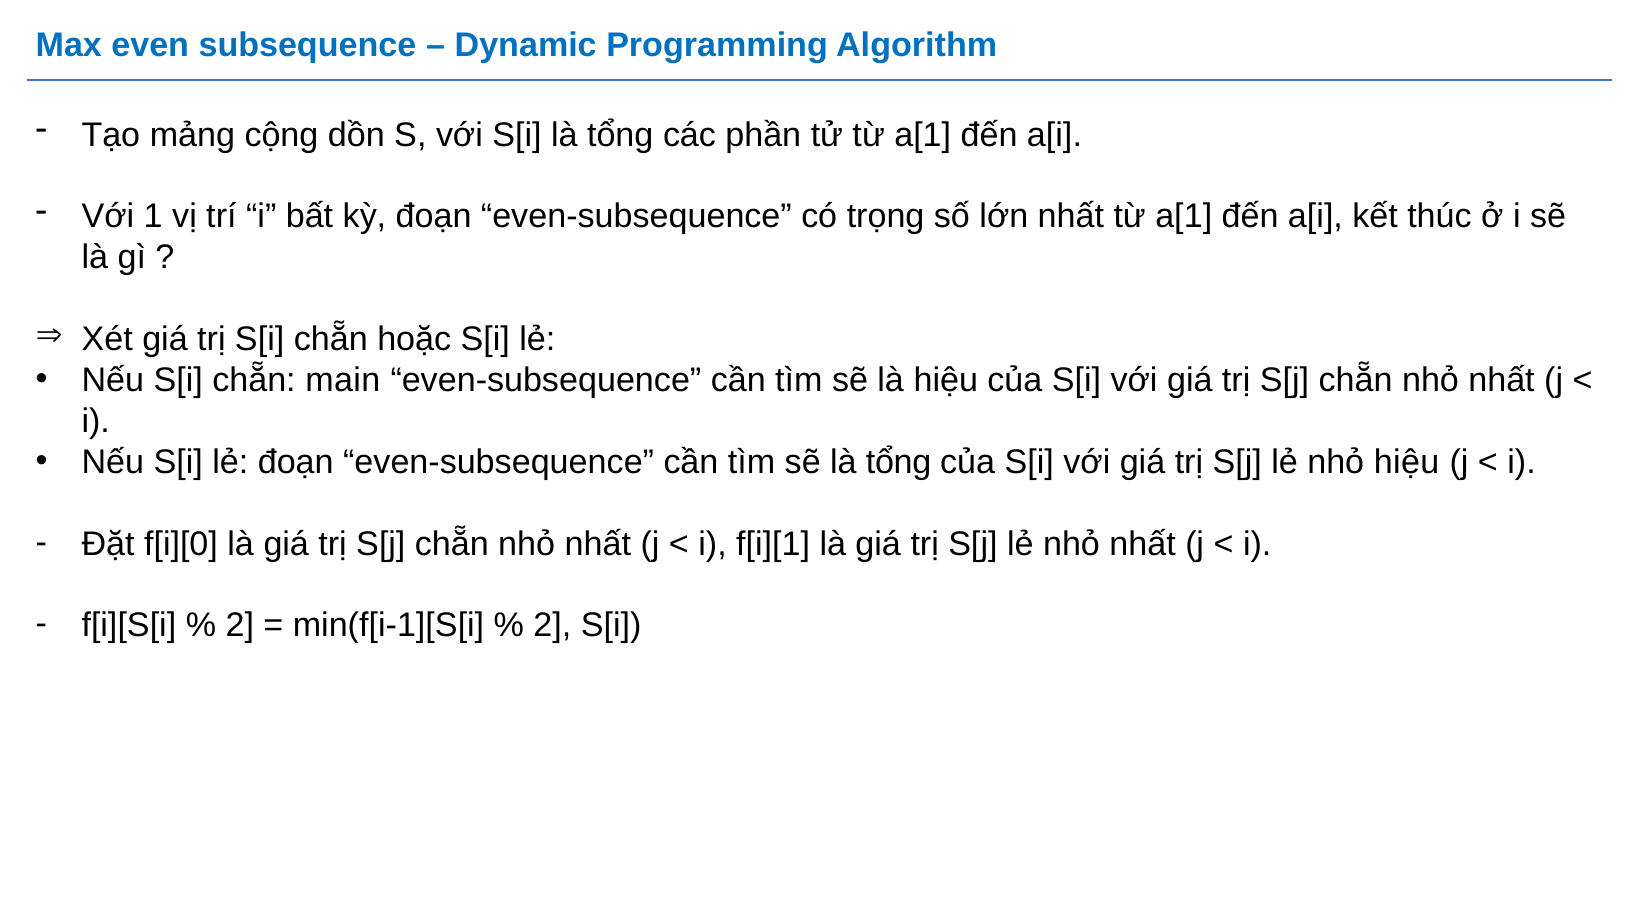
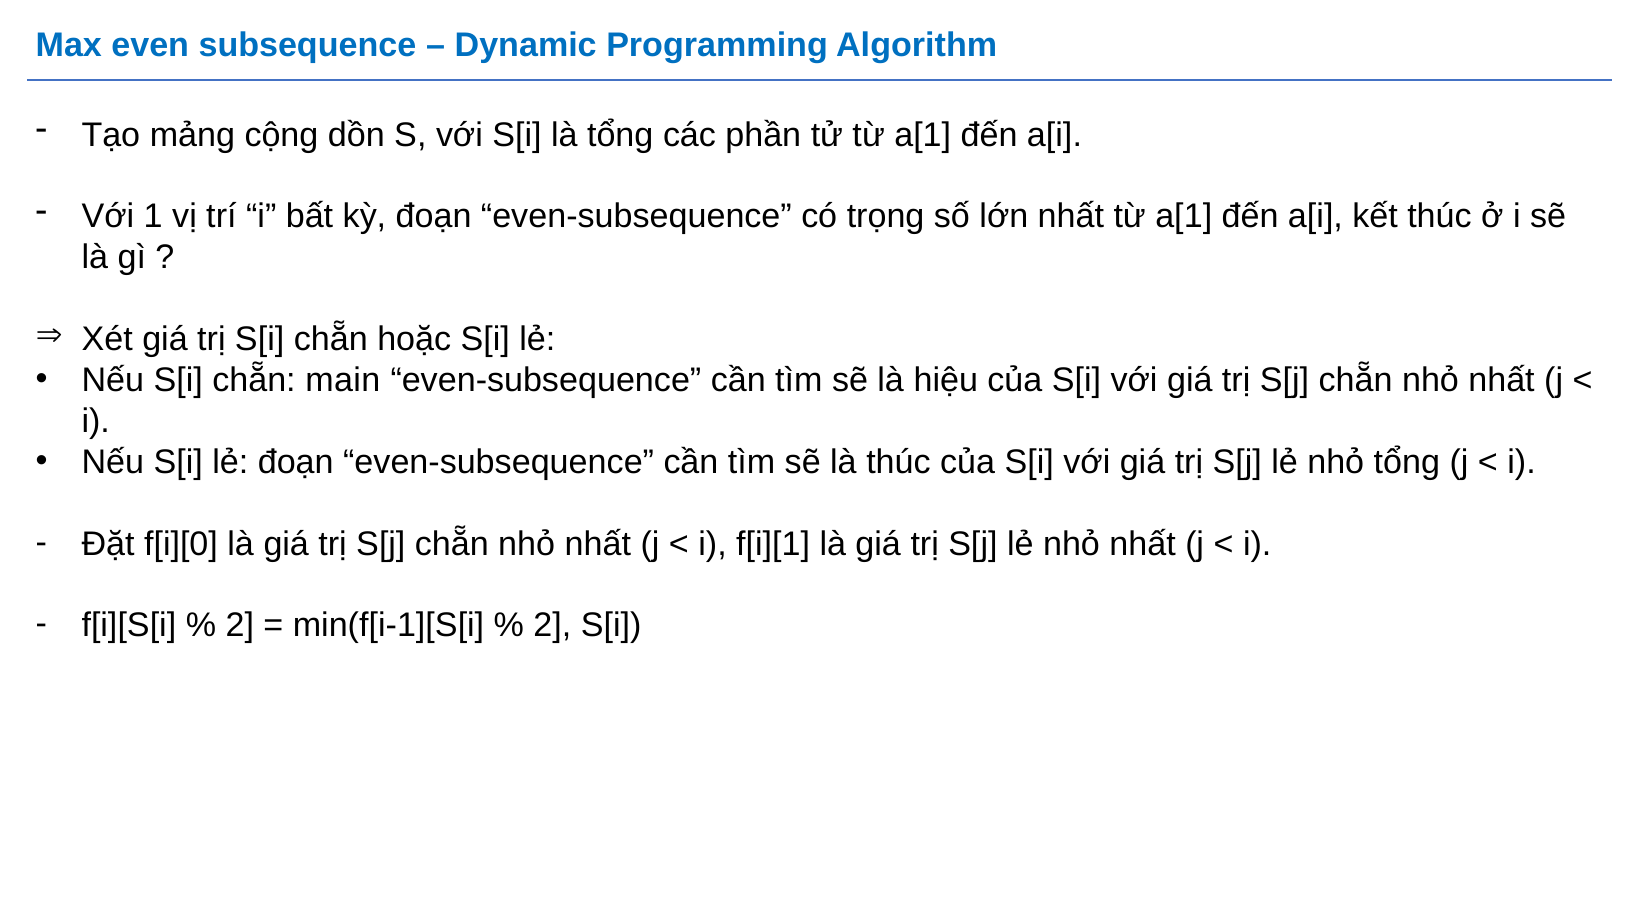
sẽ là tổng: tổng -> thúc (898, 462)
nhỏ hiệu: hiệu -> tổng (1407, 462)
